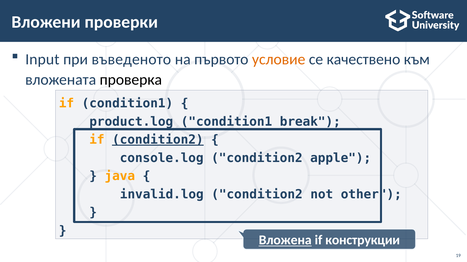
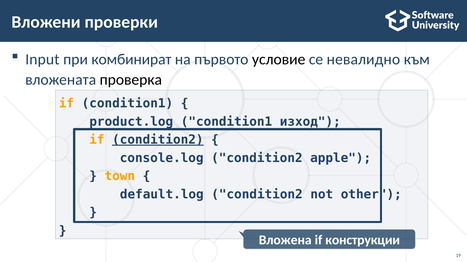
въведеното: въведеното -> комбинират (131, 60)
условие colour: orange -> black (279, 60)
качествено: качествено -> невалидно (363, 60)
break: break -> изход (310, 122)
java: java -> town (120, 177)
invalid.log: invalid.log -> default.log (162, 195)
Вложена underline: present -> none (285, 241)
